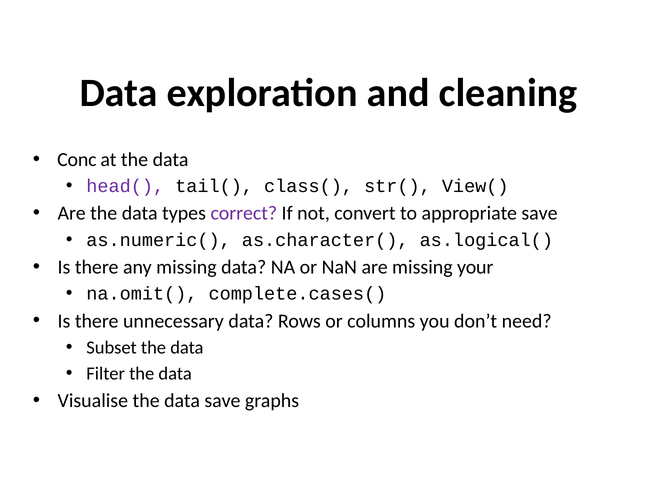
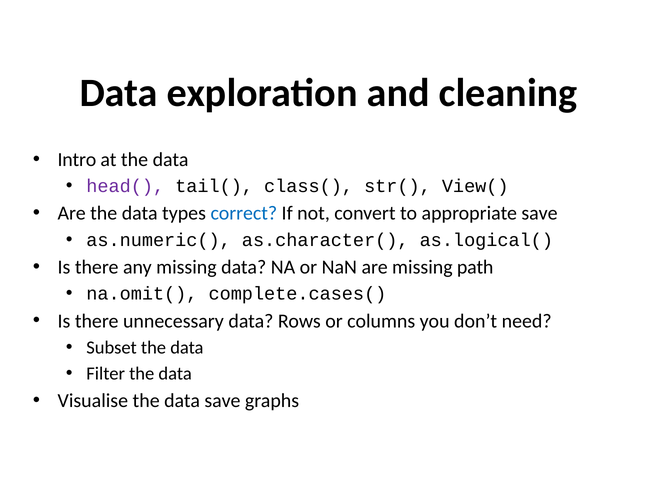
Conc: Conc -> Intro (77, 160)
correct colour: purple -> blue (244, 214)
your: your -> path (475, 267)
